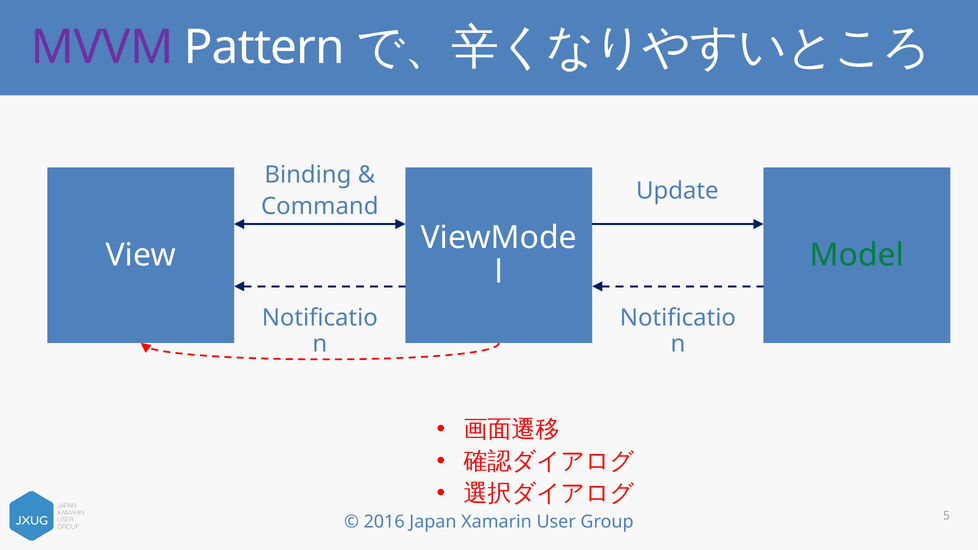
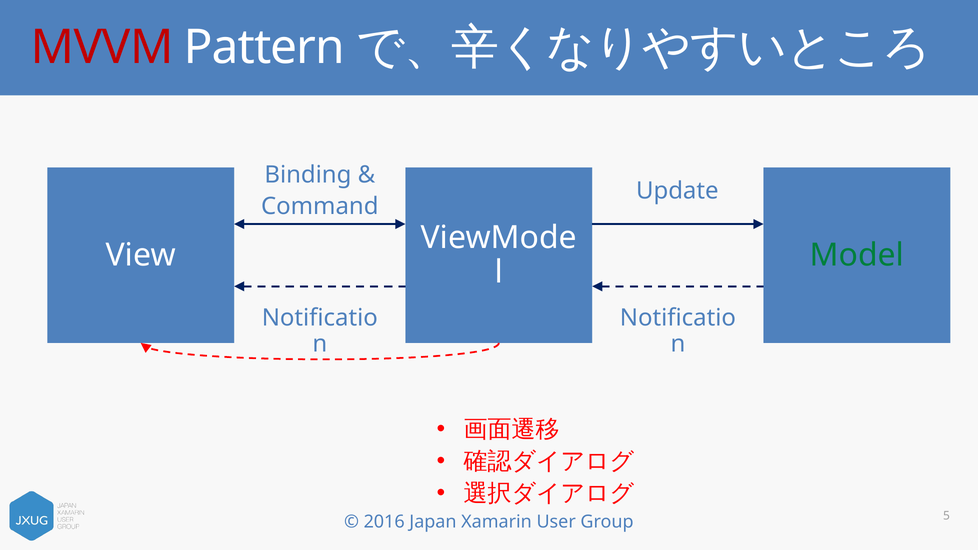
MVVM colour: purple -> red (102, 47)
